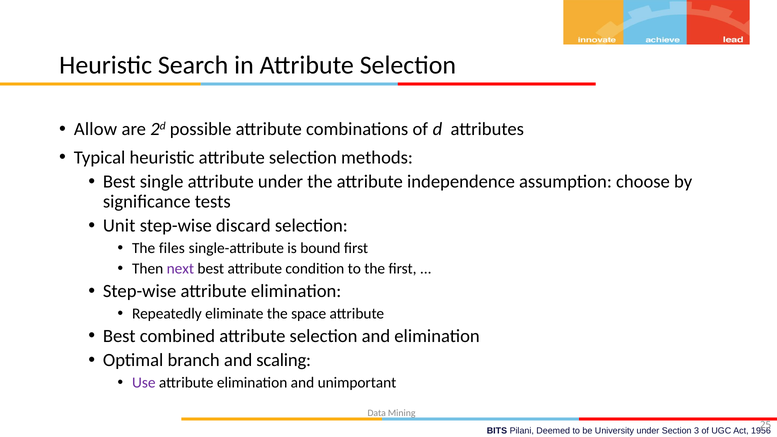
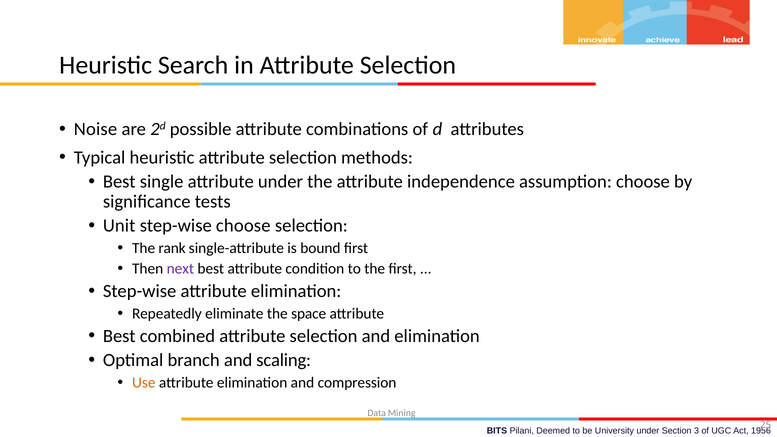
Allow: Allow -> Noise (96, 129)
step-wise discard: discard -> choose (243, 226)
files: files -> rank (172, 248)
Use colour: purple -> orange (144, 383)
unimportant: unimportant -> compression (357, 383)
